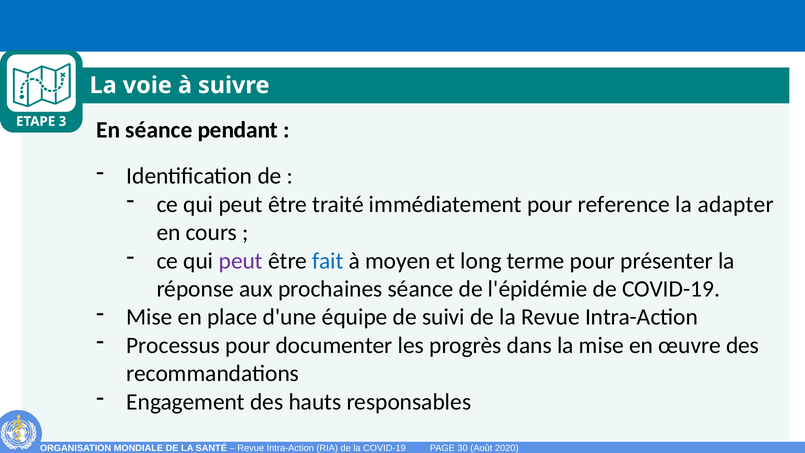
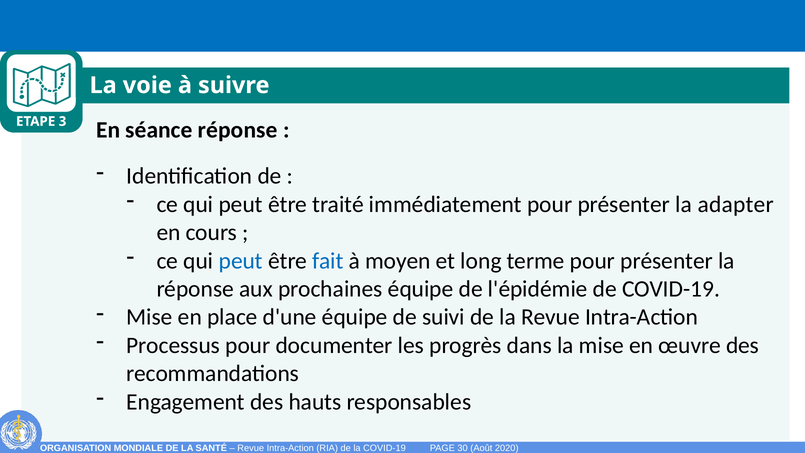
séance pendant: pendant -> réponse (238, 130)
immédiatement pour reference: reference -> présenter (624, 204)
peut colour: purple -> blue (241, 261)
prochaines séance: séance -> équipe (421, 289)
